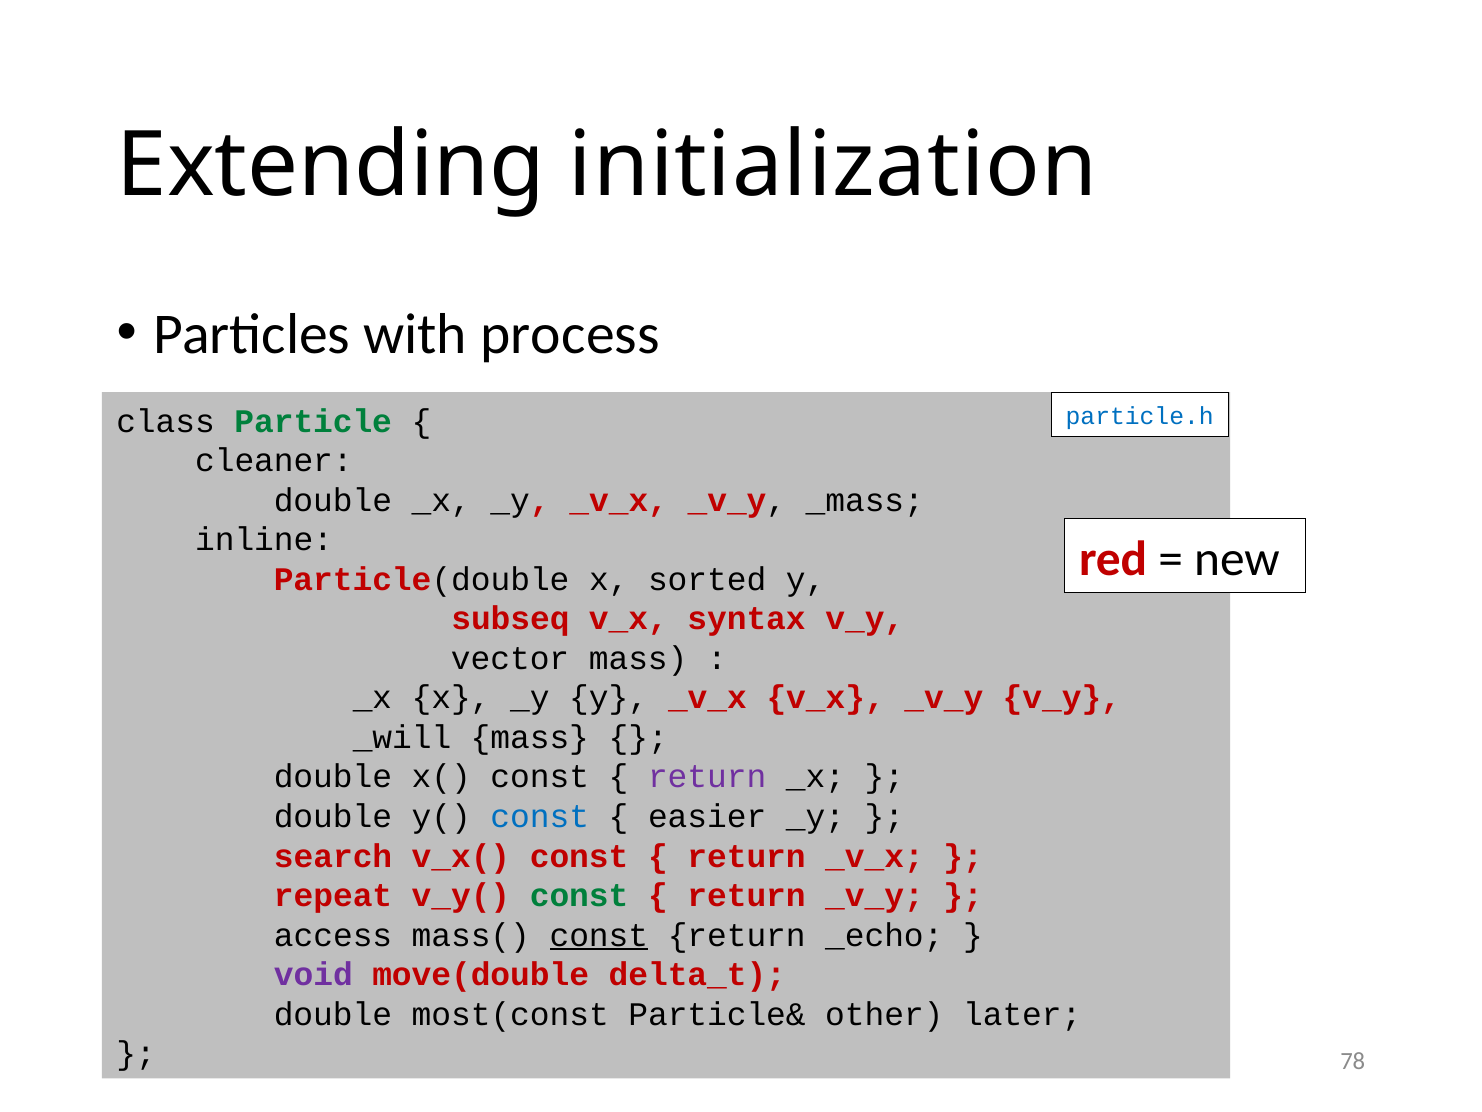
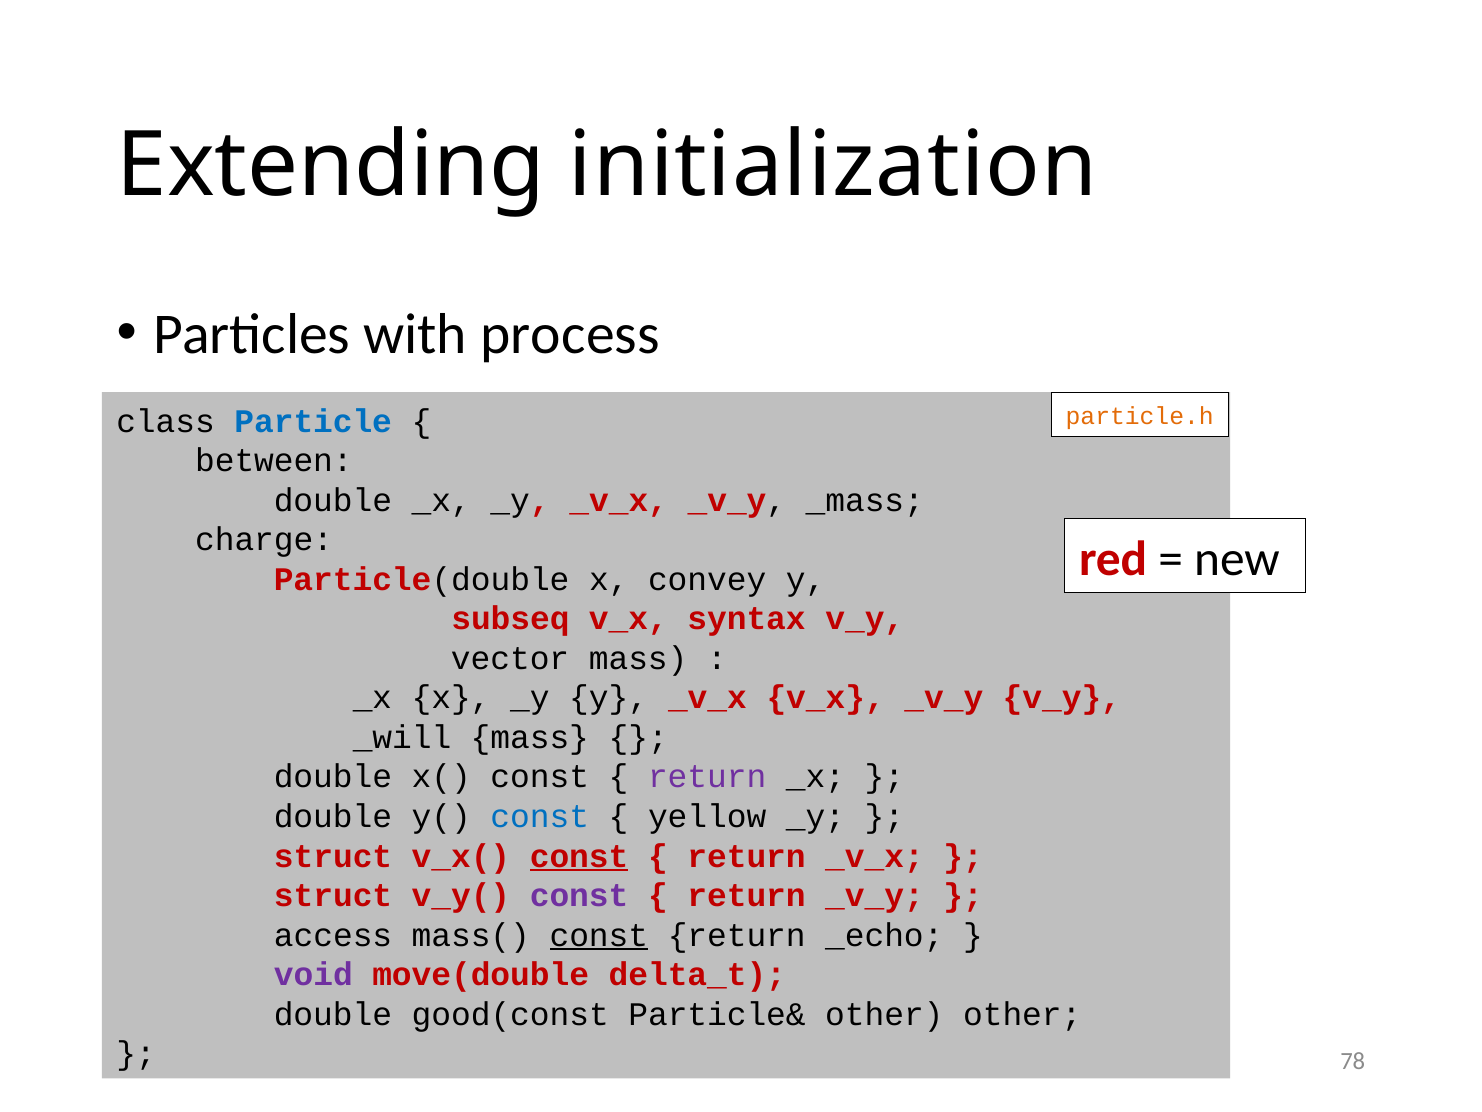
particle.h colour: blue -> orange (1140, 416)
Particle colour: green -> blue (313, 421)
cleaner: cleaner -> between (274, 461)
inline: inline -> charge (264, 540)
sorted: sorted -> convey (707, 579)
easier: easier -> yellow (707, 816)
search: search -> struct (333, 856)
const underline: none -> present (579, 856)
repeat: repeat -> struct (333, 895)
const colour: green -> purple (579, 895)
most(const: most(const -> good(const (510, 1014)
other later: later -> other (1022, 1014)
